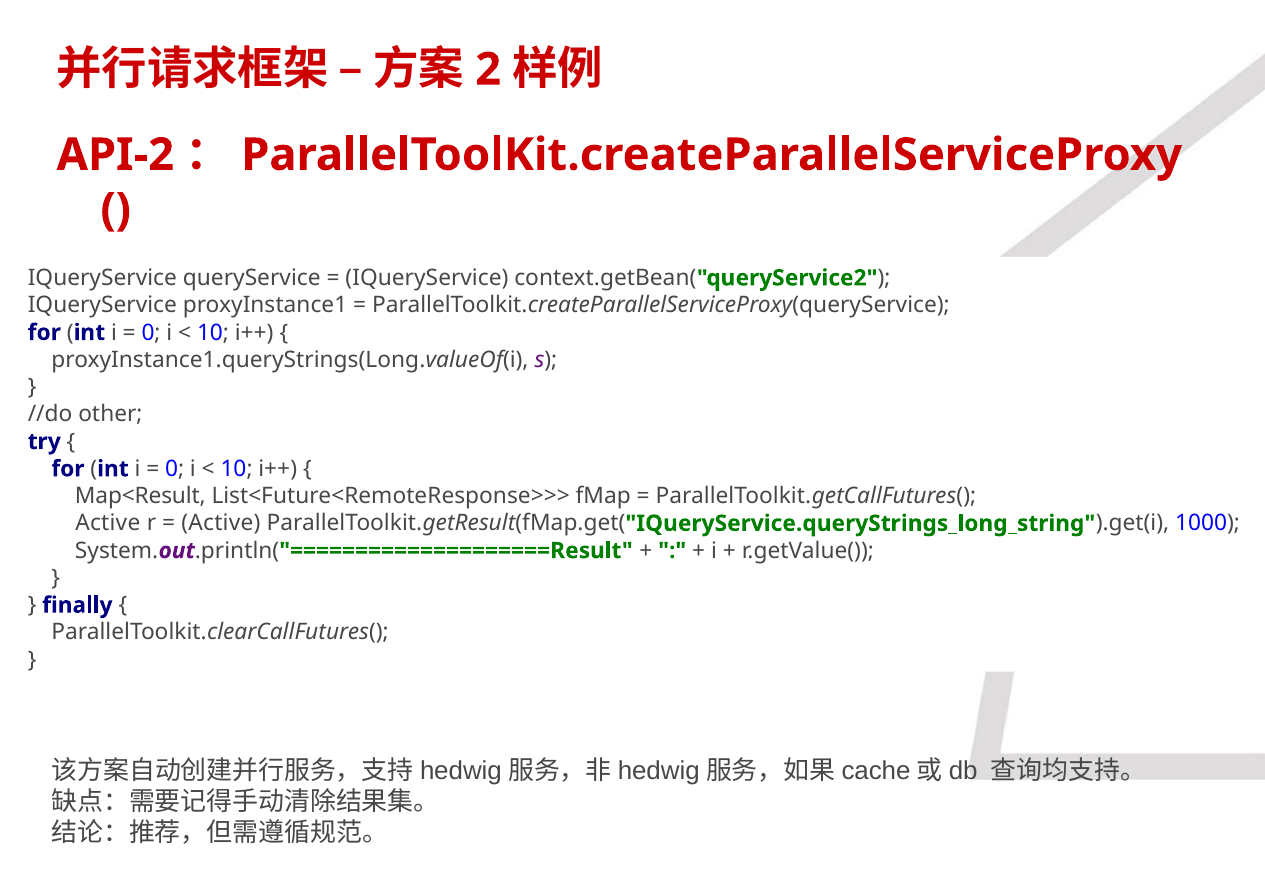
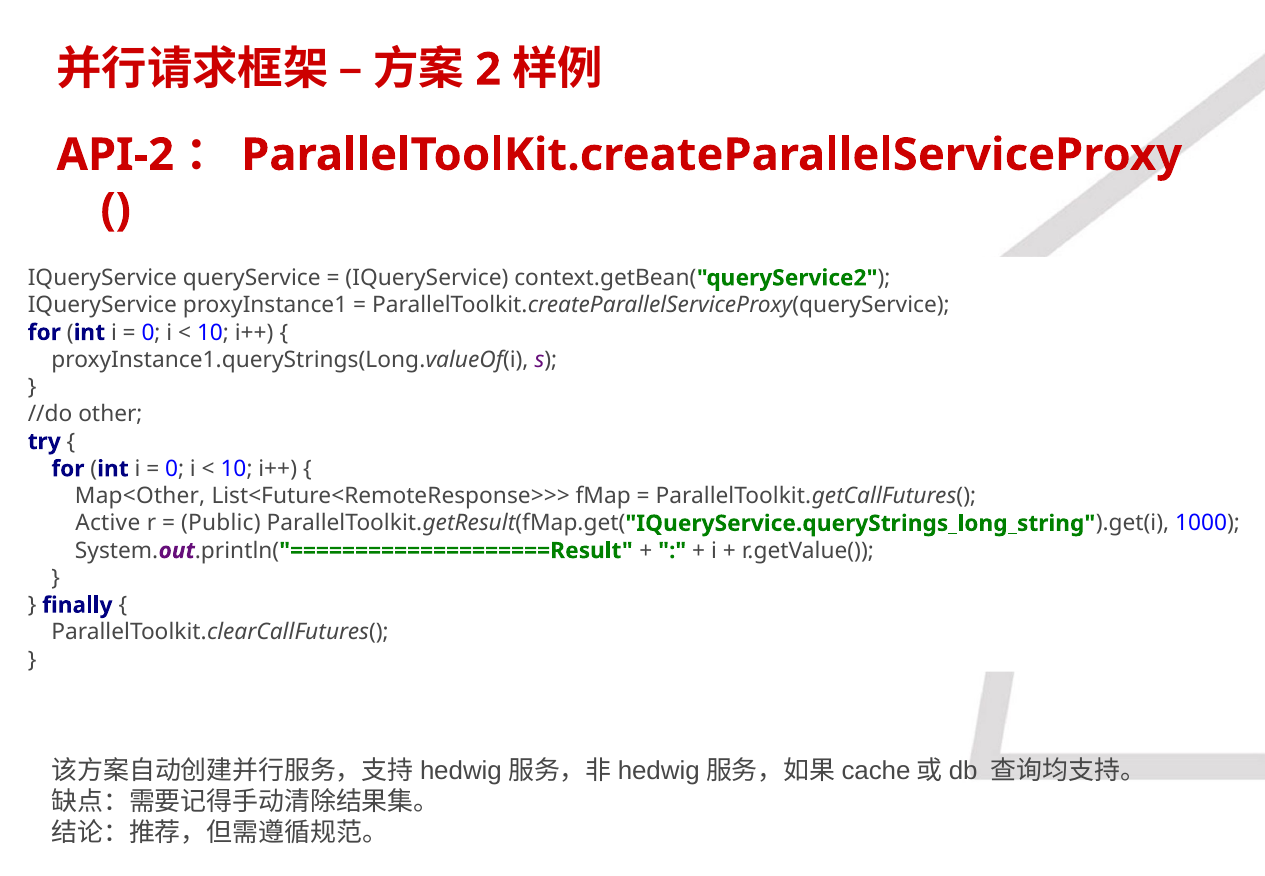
Map<Result: Map<Result -> Map<Other (140, 496)
Active: Active -> Public (221, 523)
